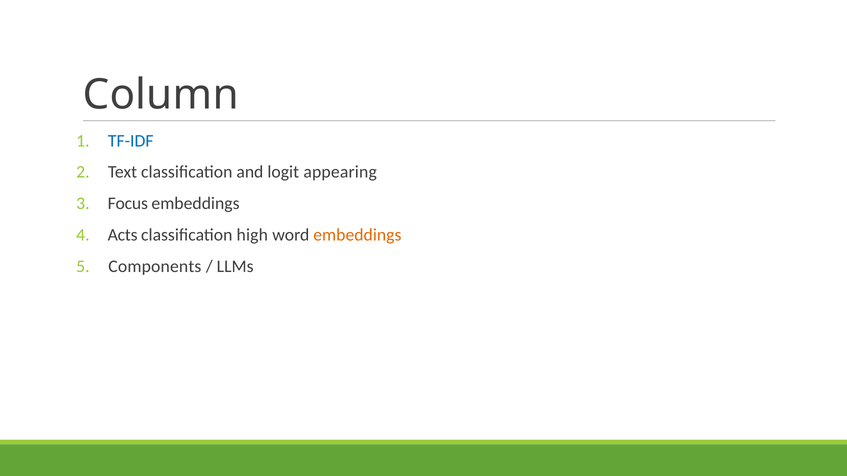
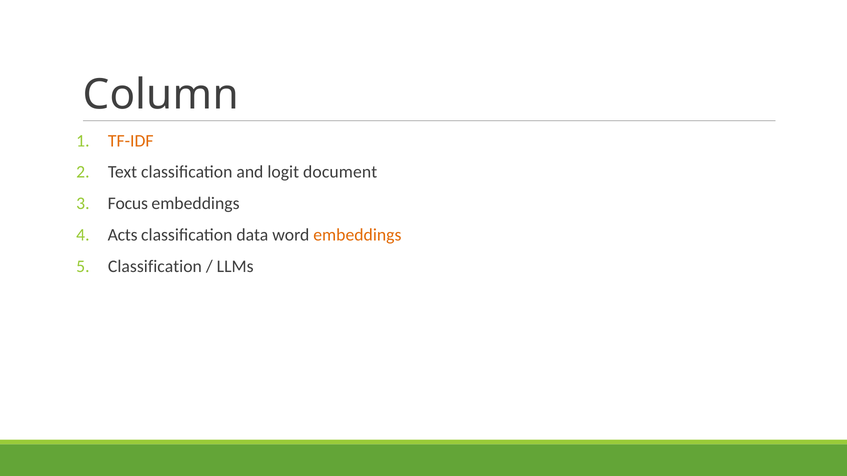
TF-IDF colour: blue -> orange (131, 141)
appearing: appearing -> document (340, 172)
high: high -> data (252, 235)
Components: Components -> Classification (155, 266)
